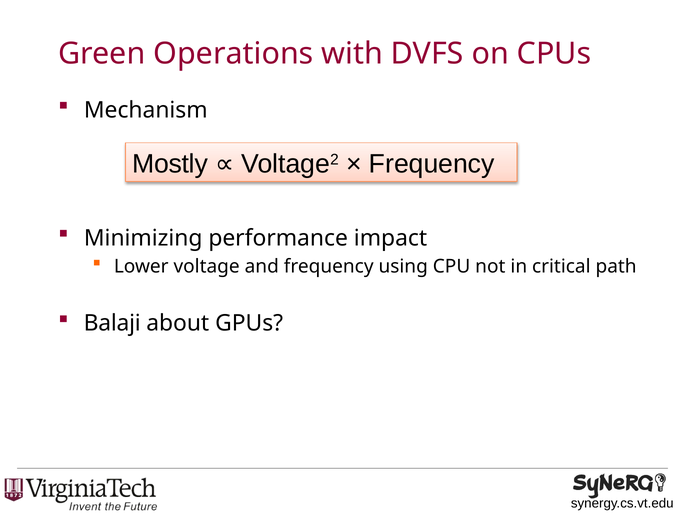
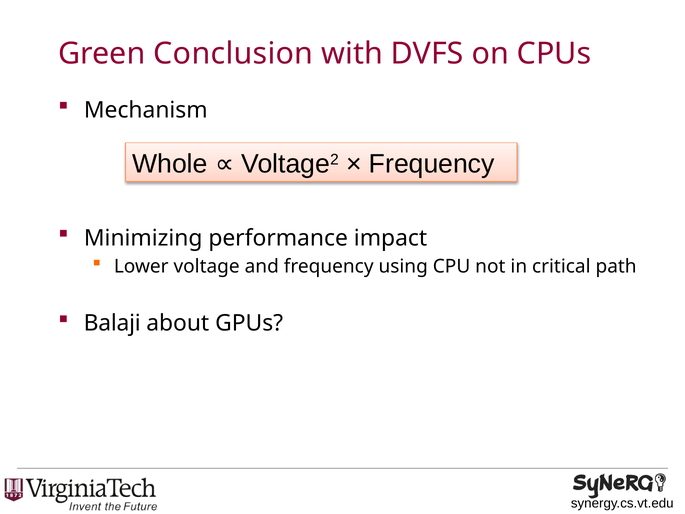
Operations: Operations -> Conclusion (233, 53)
Mostly: Mostly -> Whole (170, 164)
